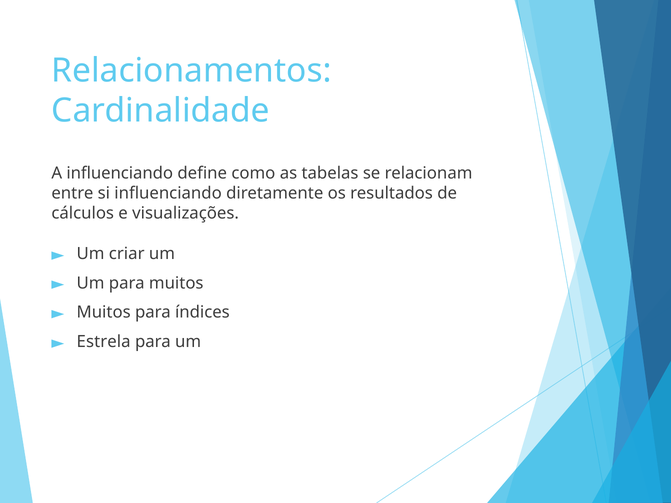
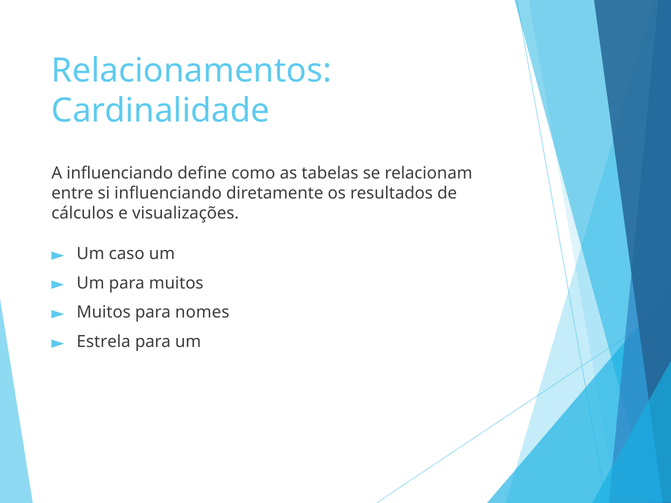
criar: criar -> caso (127, 254)
índices: índices -> nomes (202, 313)
